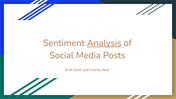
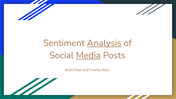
Media underline: none -> present (88, 55)
